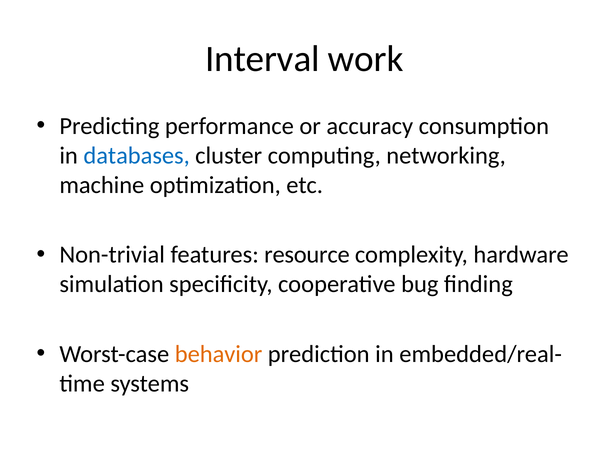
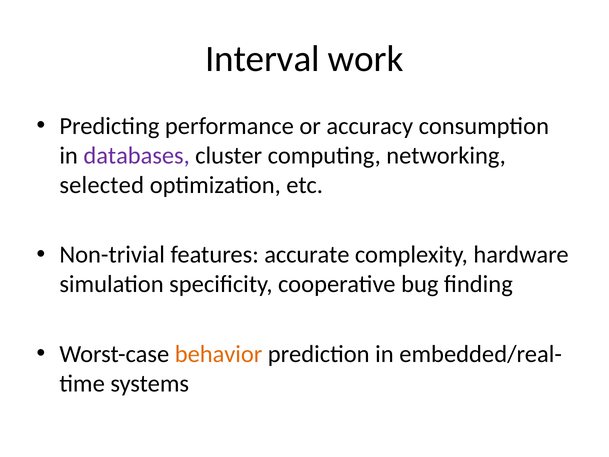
databases colour: blue -> purple (137, 155)
machine: machine -> selected (102, 185)
resource: resource -> accurate (307, 255)
